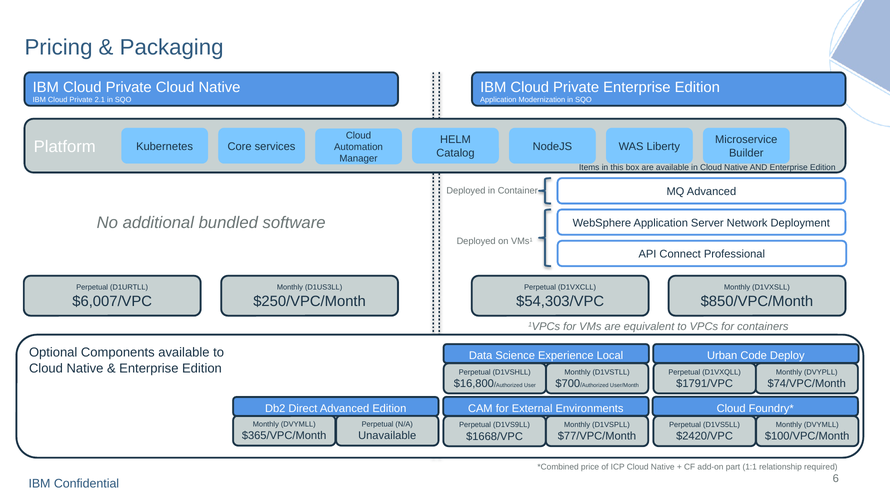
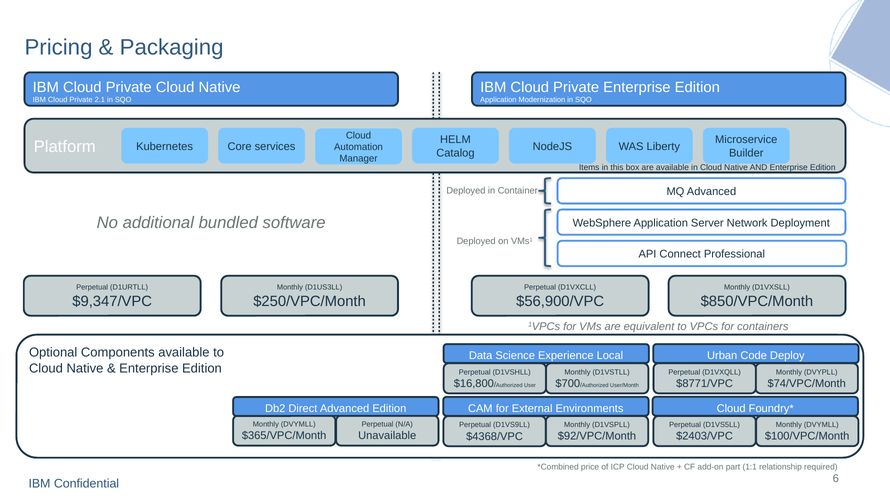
$6,007/VPC: $6,007/VPC -> $9,347/VPC (112, 301)
$54,303/VPC: $54,303/VPC -> $56,900/VPC (560, 301)
$1791/VPC: $1791/VPC -> $8771/VPC (705, 383)
$77/VPC/Month: $77/VPC/Month -> $92/VPC/Month (597, 436)
$2420/VPC: $2420/VPC -> $2403/VPC (705, 436)
$1668/VPC: $1668/VPC -> $4368/VPC (495, 436)
